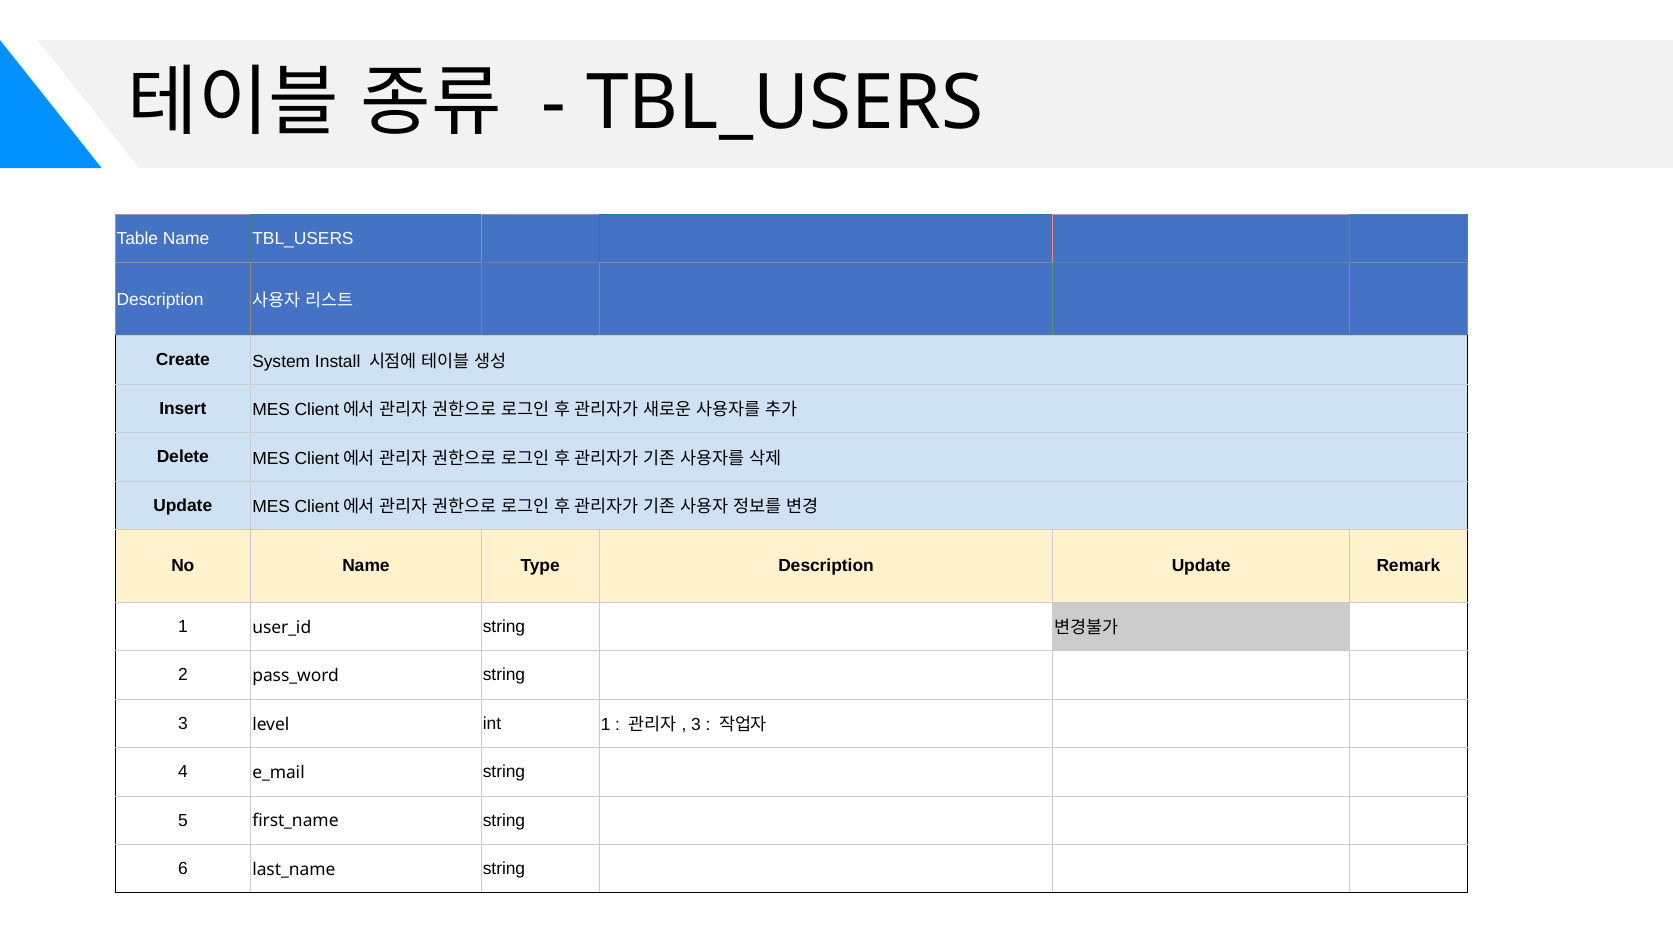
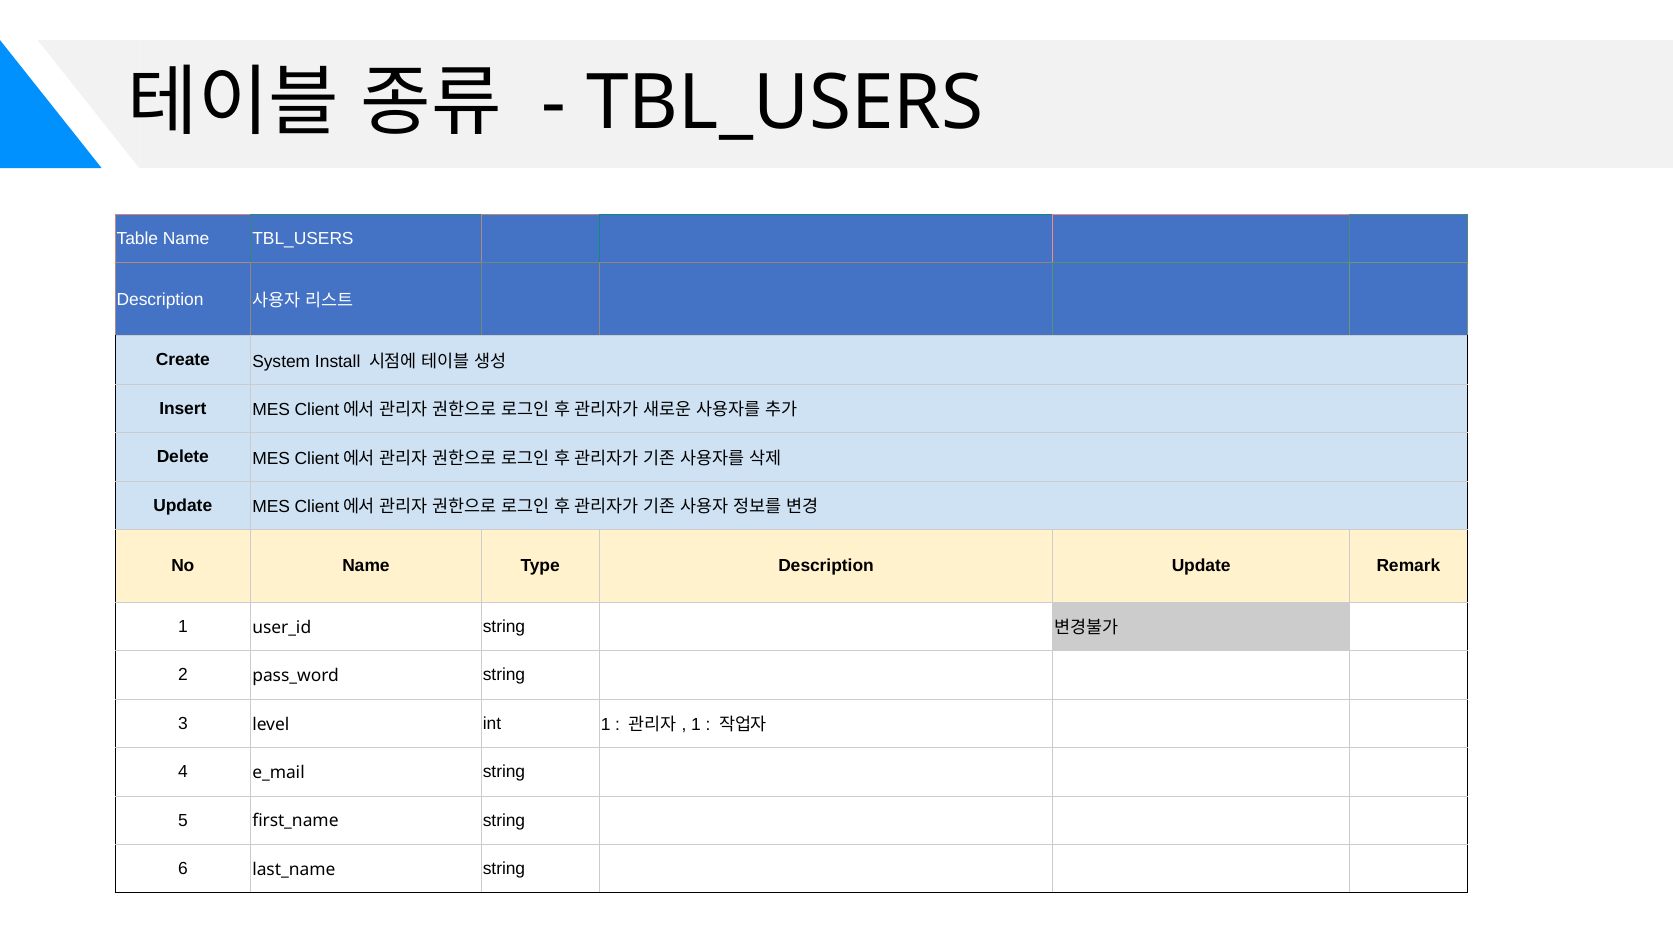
3: 3 -> 1 (696, 725)
